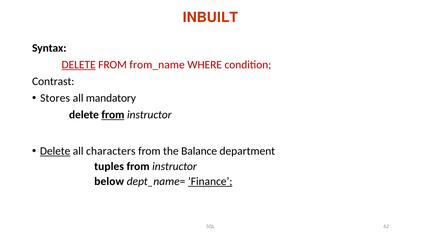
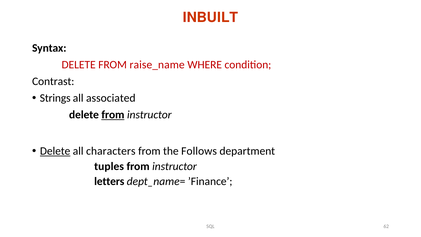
DELETE underline: present -> none (79, 65)
from_name: from_name -> raise_name (157, 65)
Stores: Stores -> Strings (55, 98)
mandatory: mandatory -> associated (111, 98)
Balance: Balance -> Follows (199, 151)
below: below -> letters (109, 181)
’Finance underline: present -> none (210, 181)
